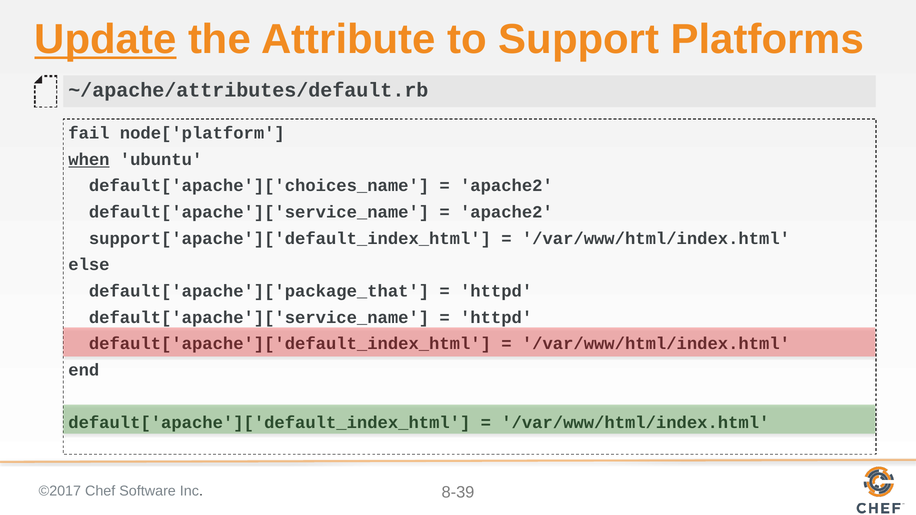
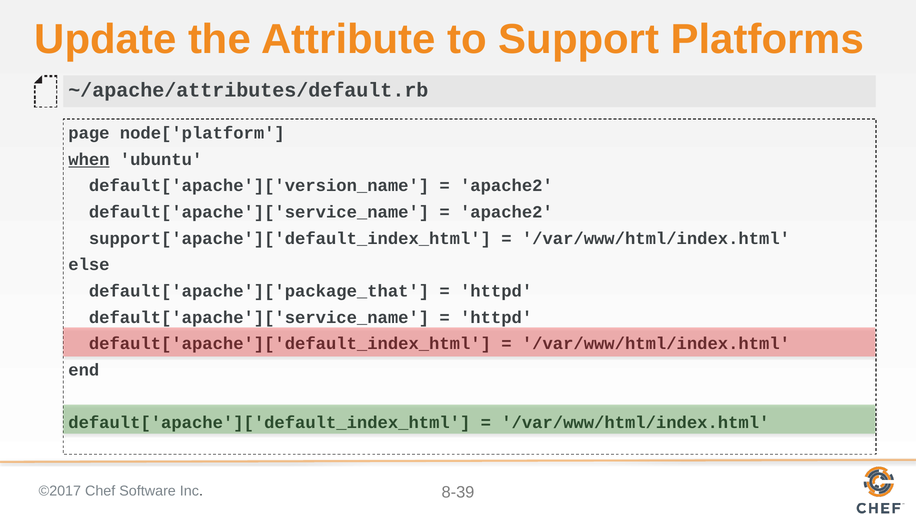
Update underline: present -> none (105, 40)
fail: fail -> page (89, 133)
default['apache']['choices_name: default['apache']['choices_name -> default['apache']['version_name (259, 186)
